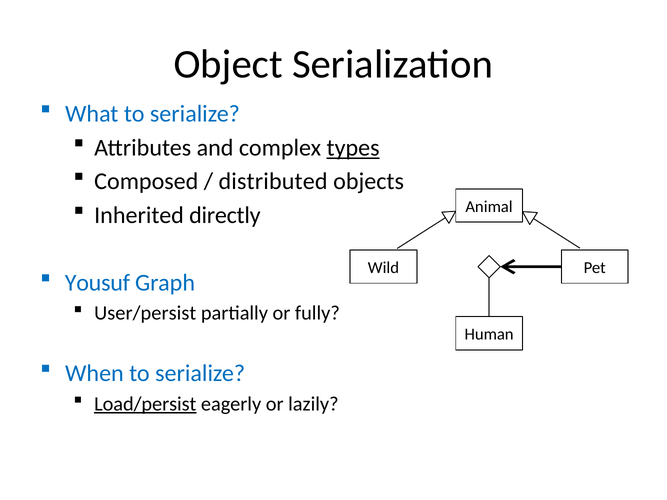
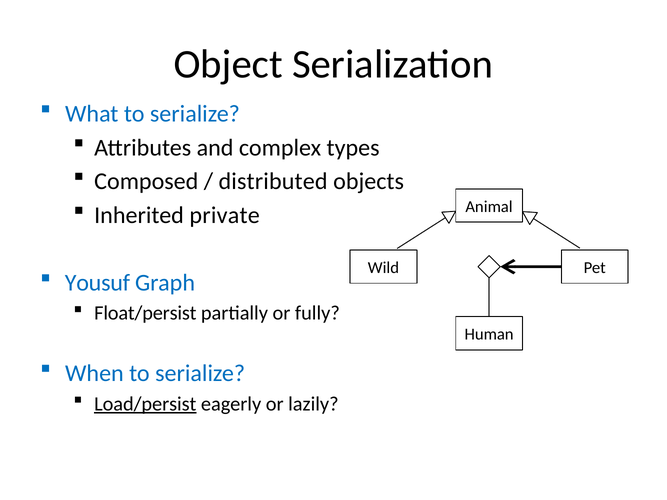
types underline: present -> none (353, 148)
directly: directly -> private (225, 215)
User/persist: User/persist -> Float/persist (145, 313)
